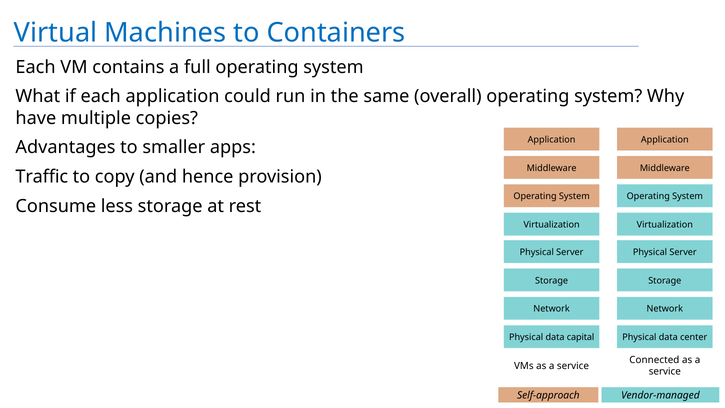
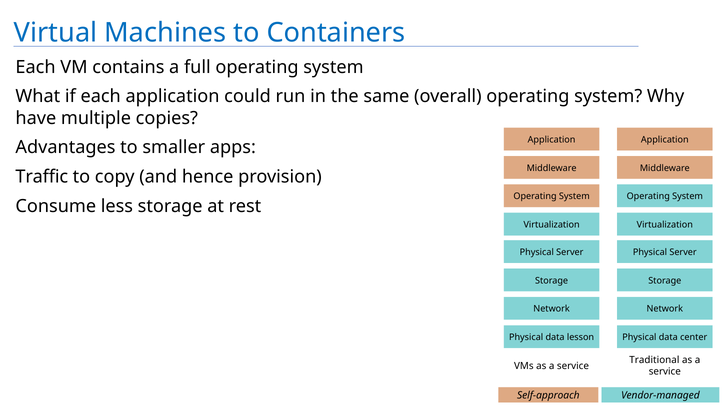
capital: capital -> lesson (581, 337)
Connected: Connected -> Traditional (654, 360)
